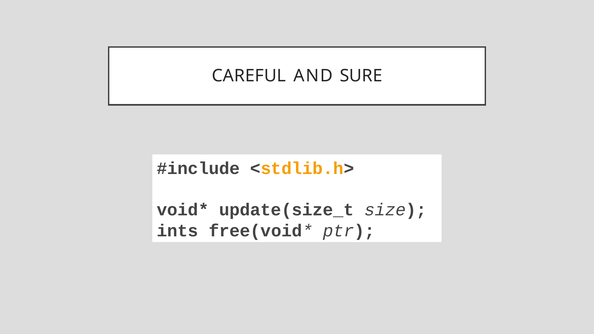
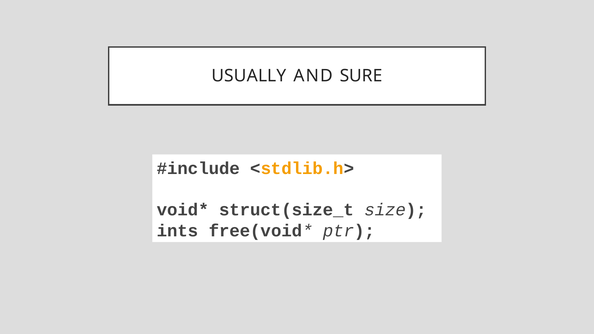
CAREFUL: CAREFUL -> USUALLY (249, 76)
update(size_t: update(size_t -> struct(size_t (287, 210)
